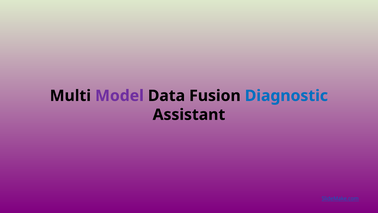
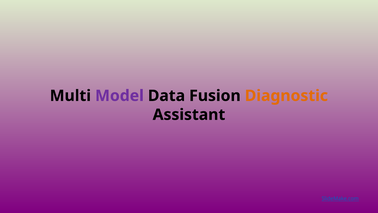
Diagnostic colour: blue -> orange (286, 96)
